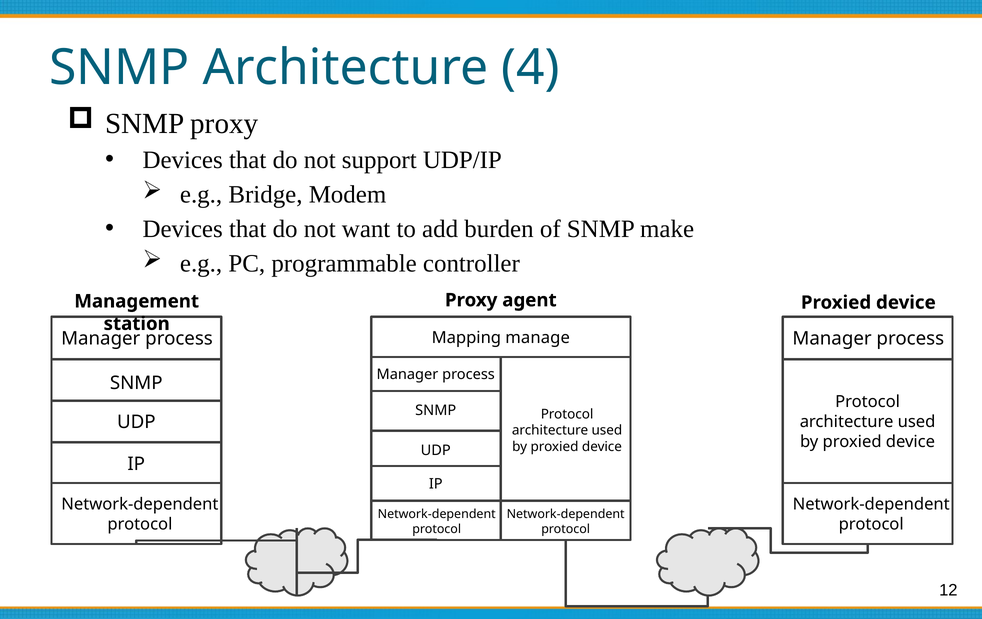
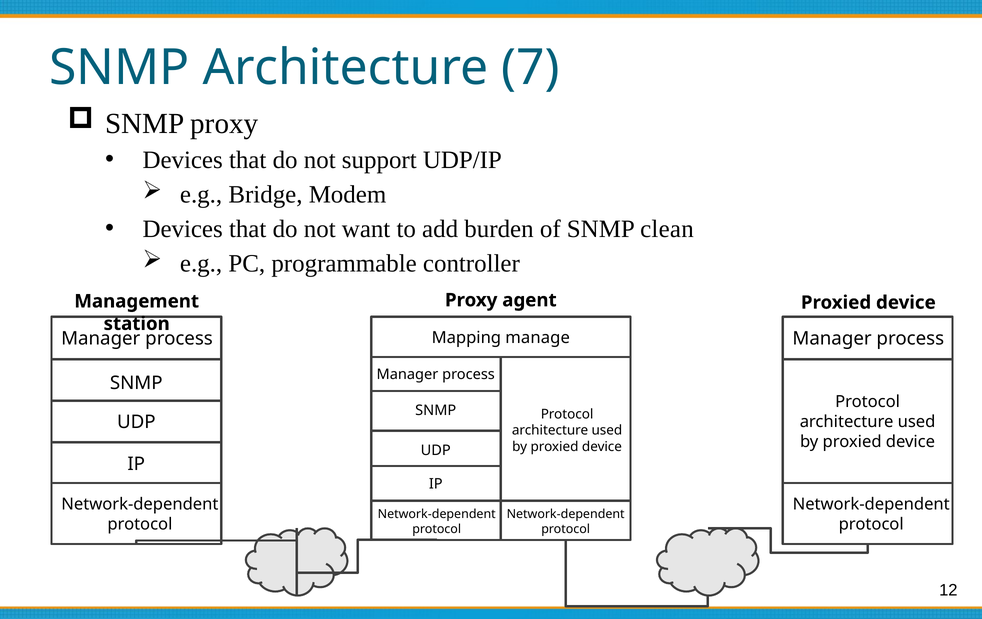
4: 4 -> 7 (530, 68)
make: make -> clean (667, 229)
